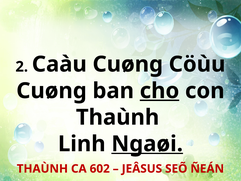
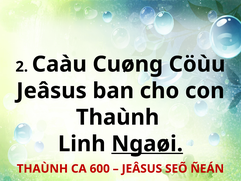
Cuøng: Cuøng -> Jeâsus (52, 91)
cho underline: present -> none (160, 91)
602: 602 -> 600 (100, 169)
